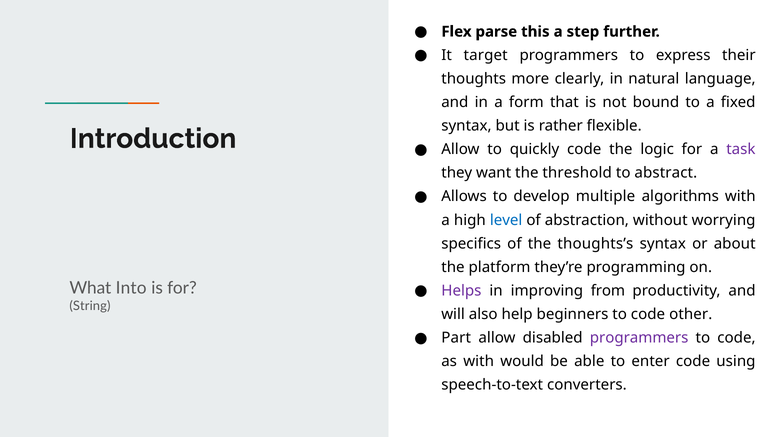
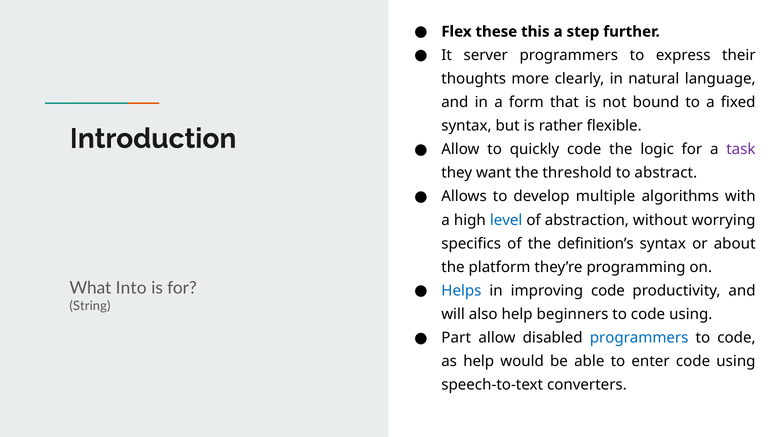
parse: parse -> these (496, 32)
target: target -> server (486, 55)
thoughts’s: thoughts’s -> definition’s (596, 244)
Helps colour: purple -> blue (461, 291)
improving from: from -> code (608, 291)
to code other: other -> using (691, 314)
programmers colour: purple -> blue (639, 338)
as with: with -> help (479, 361)
